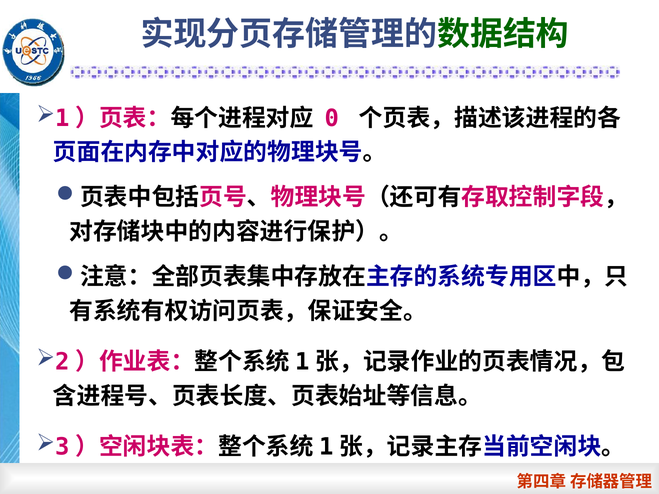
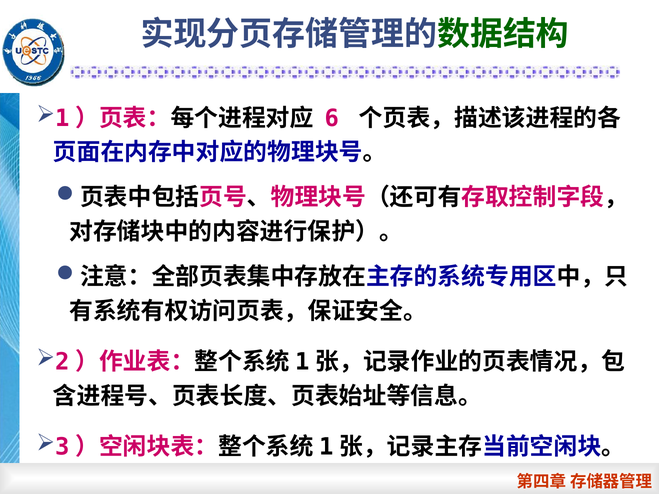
0: 0 -> 6 (332, 118)
